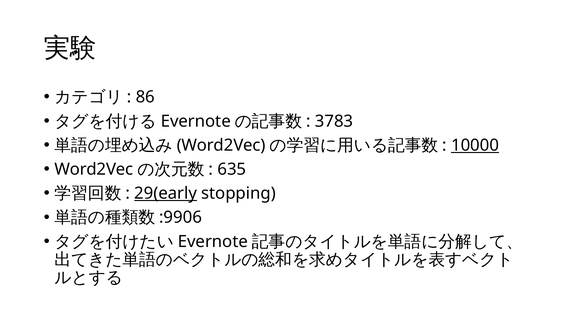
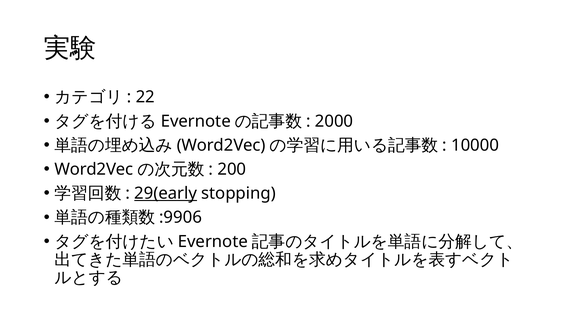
86: 86 -> 22 (145, 97)
3783: 3783 -> 2000 (334, 121)
10000 underline: present -> none (475, 145)
635: 635 -> 200 (232, 169)
